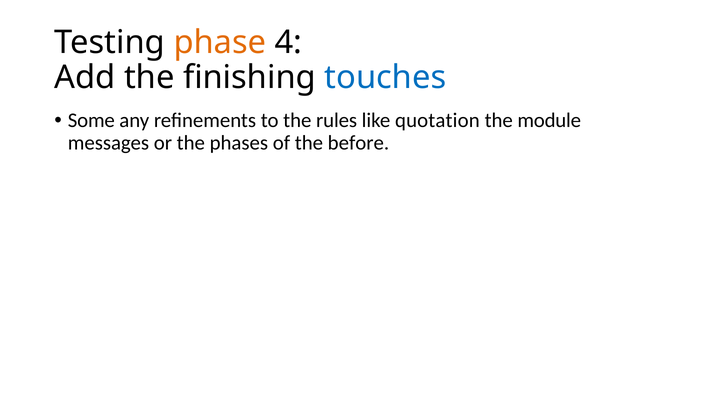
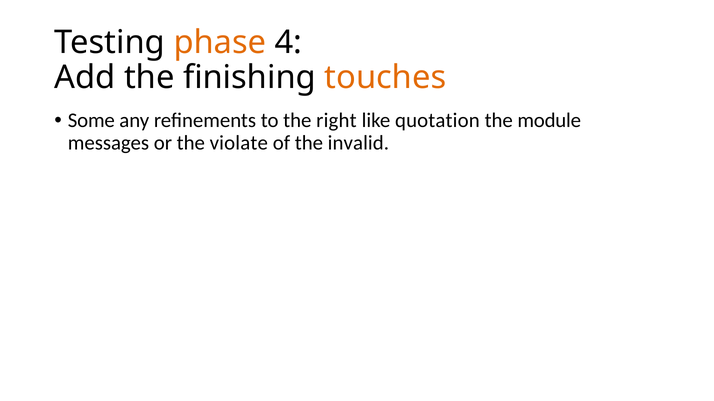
touches colour: blue -> orange (385, 78)
rules: rules -> right (336, 121)
phases: phases -> violate (239, 143)
before: before -> invalid (358, 143)
